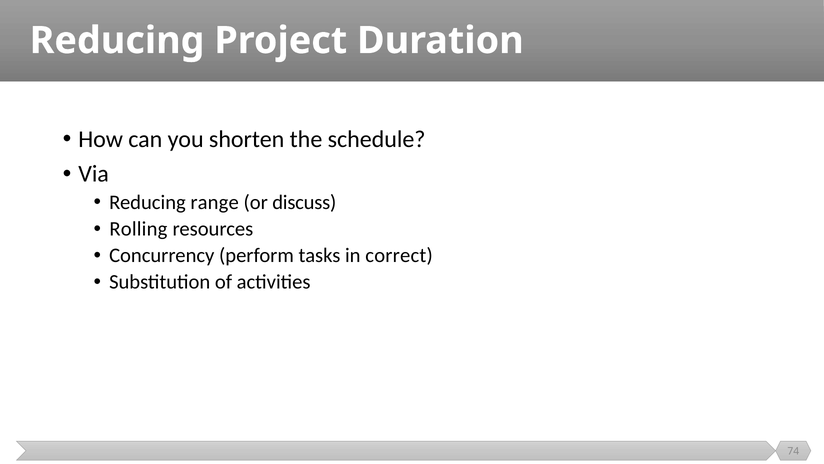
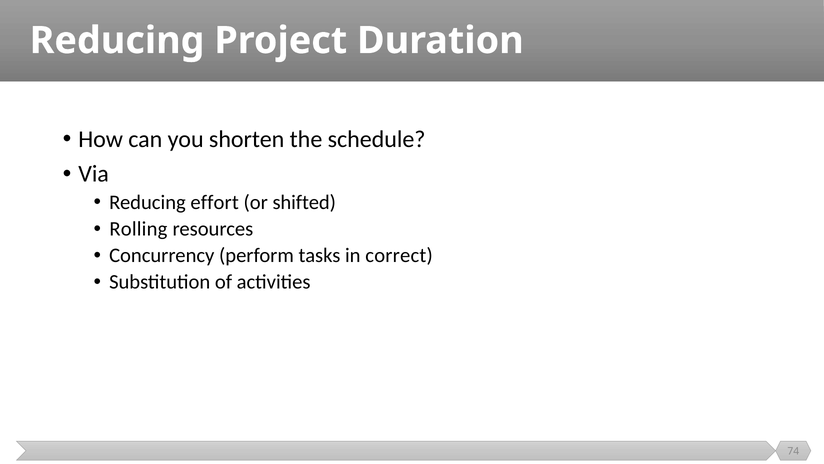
range: range -> effort (215, 202)
discuss: discuss -> shifted (304, 202)
